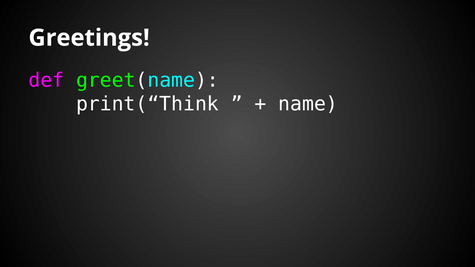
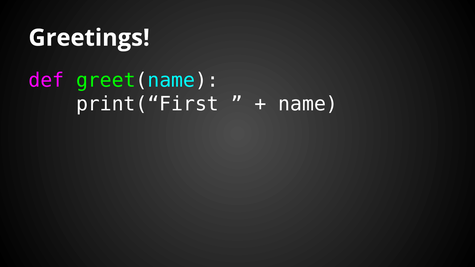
print(“Think: print(“Think -> print(“First (147, 104)
